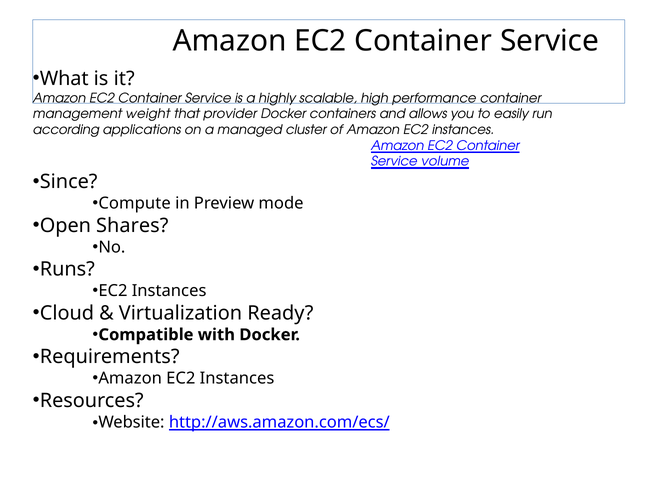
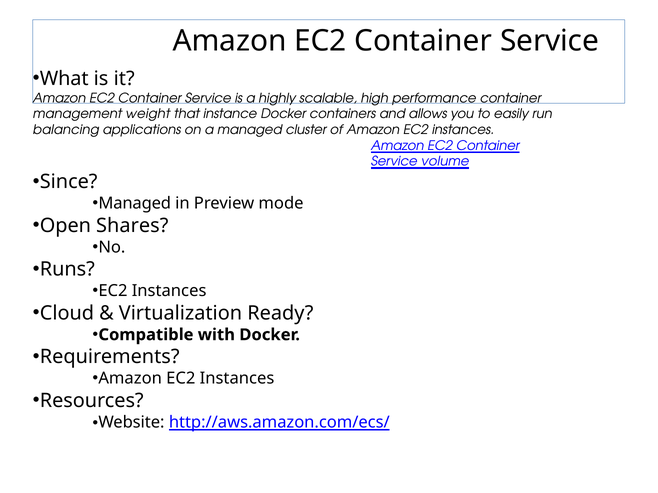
provider: provider -> instance (230, 114)
according: according -> balancing (66, 130)
Compute: Compute -> Managed (135, 204)
